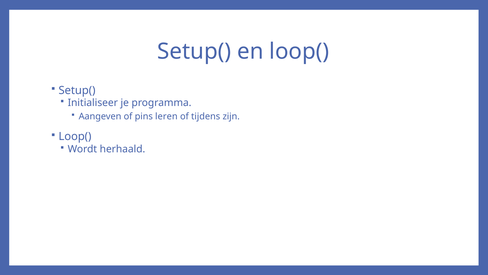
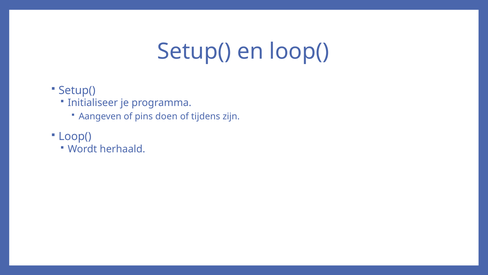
leren: leren -> doen (166, 116)
